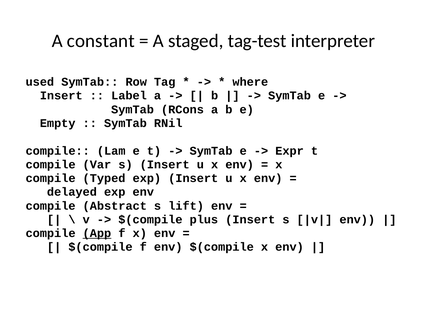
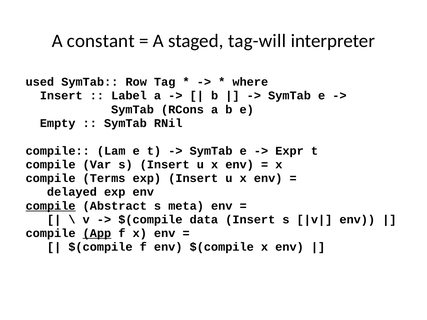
tag-test: tag-test -> tag-will (257, 41)
Typed: Typed -> Terms (104, 178)
compile underline: none -> present (51, 206)
lift: lift -> meta (186, 206)
plus: plus -> data (204, 220)
